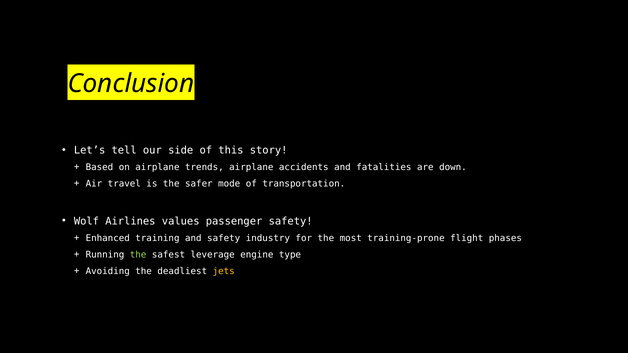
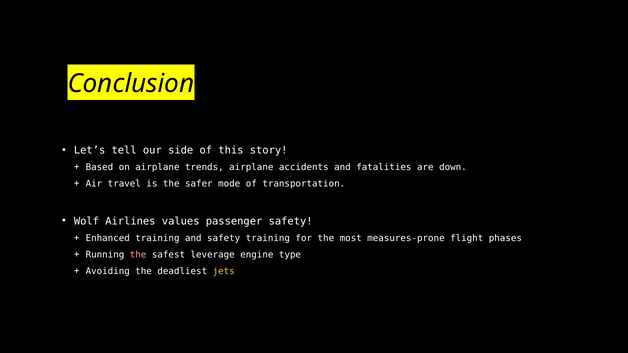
safety industry: industry -> training (268, 238)
training-prone: training-prone -> measures-prone (406, 238)
the colour: light green -> pink (138, 255)
